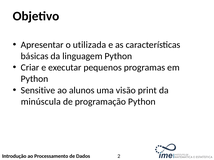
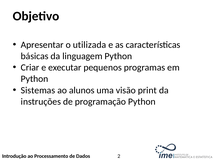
Sensitive: Sensitive -> Sistemas (38, 91)
minúscula: minúscula -> instruções (41, 102)
